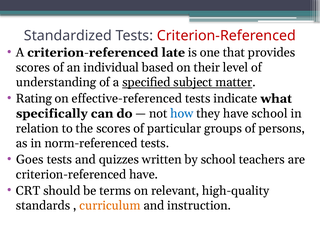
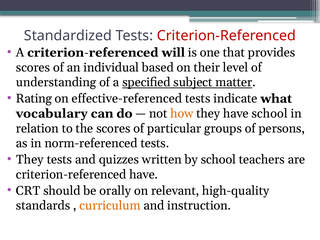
late: late -> will (173, 53)
specifically: specifically -> vocabulary (52, 114)
how colour: blue -> orange (182, 114)
Goes: Goes -> They (30, 160)
terms: terms -> orally (115, 191)
